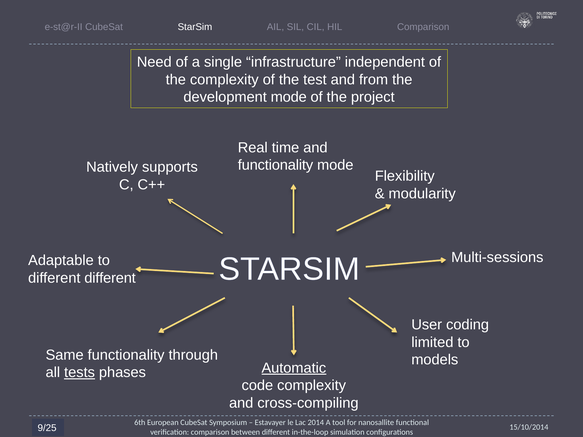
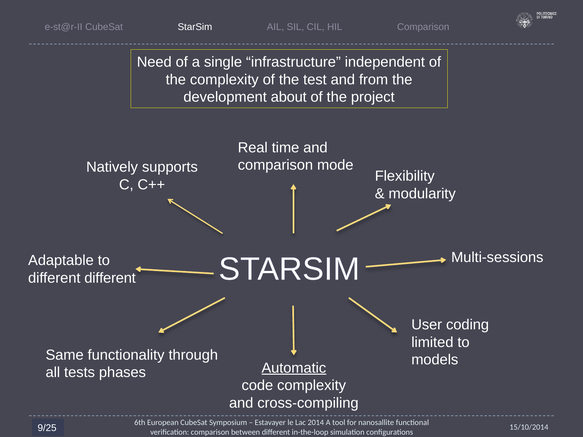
development mode: mode -> about (289, 97)
functionality: functionality -> comparison (275, 165)
tests underline: present -> none (80, 373)
